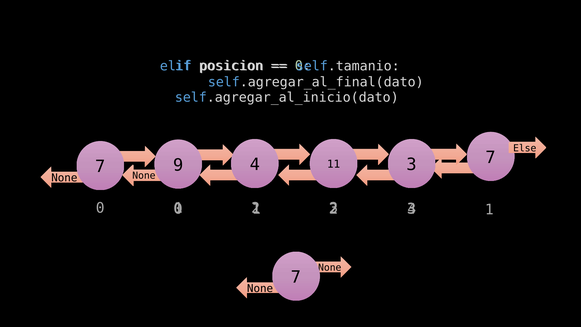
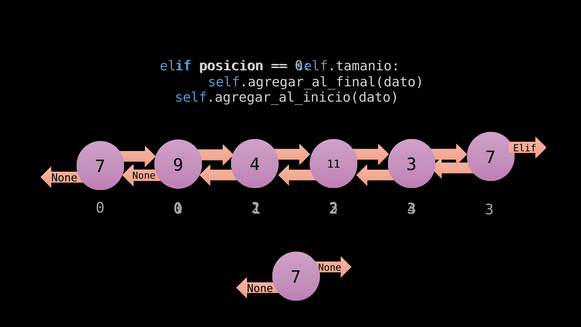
Else: Else -> Elif (525, 148)
1: 1 -> 3 (489, 210)
